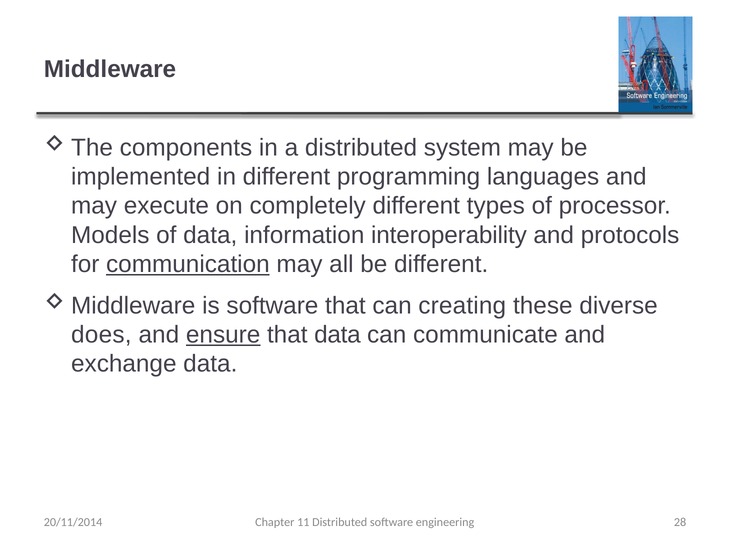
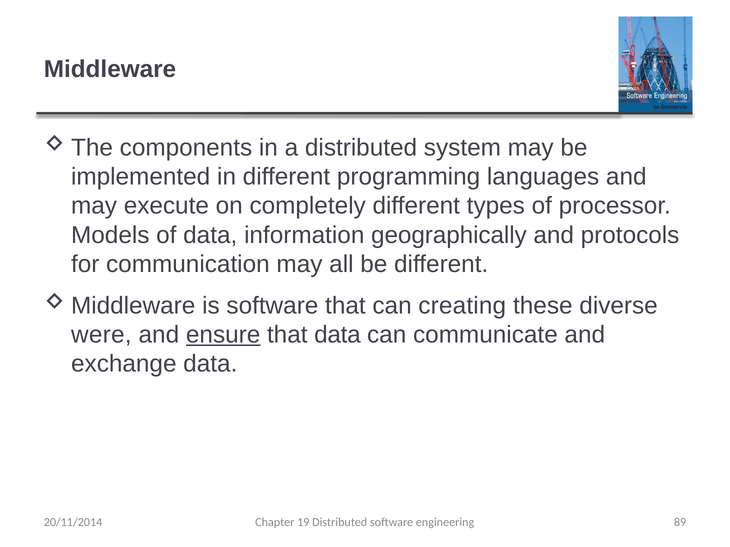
interoperability: interoperability -> geographically (449, 235)
communication underline: present -> none (188, 264)
does: does -> were (101, 335)
11: 11 -> 19 (303, 523)
28: 28 -> 89 (680, 523)
